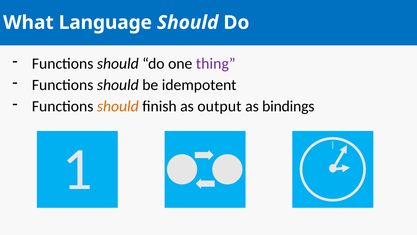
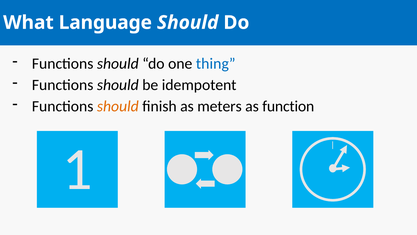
thing colour: purple -> blue (216, 63)
output: output -> meters (220, 106)
bindings: bindings -> function (288, 106)
